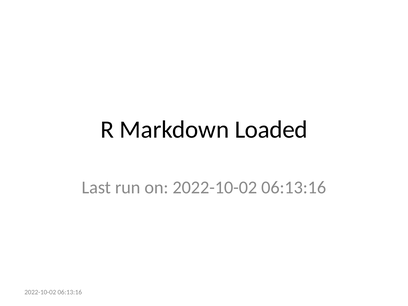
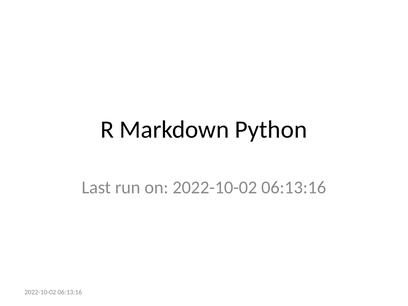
Loaded: Loaded -> Python (271, 130)
